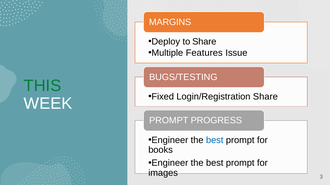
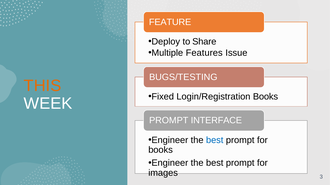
MARGINS: MARGINS -> FEATURE (170, 22)
THIS colour: green -> orange (43, 86)
Login/Registration Share: Share -> Books (266, 97)
PROGRESS: PROGRESS -> INTERFACE (216, 121)
